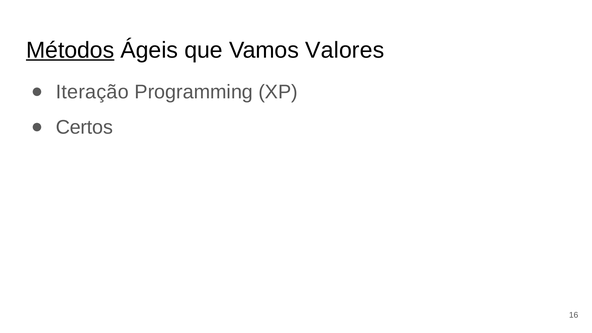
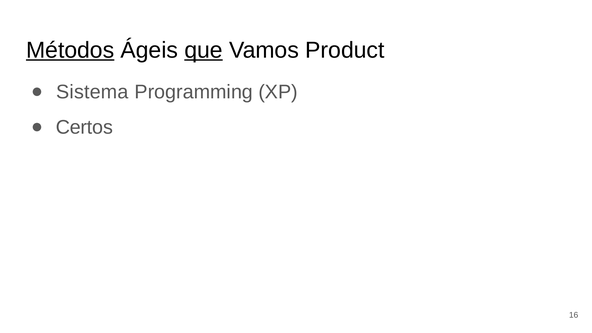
que underline: none -> present (204, 50)
Valores: Valores -> Product (345, 50)
Iteração: Iteração -> Sistema (92, 92)
